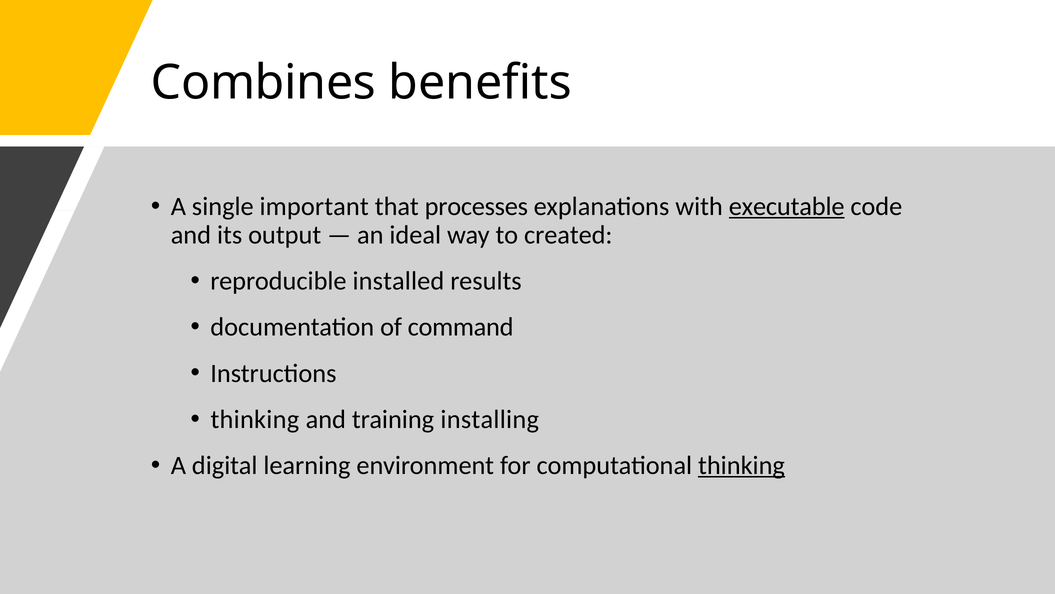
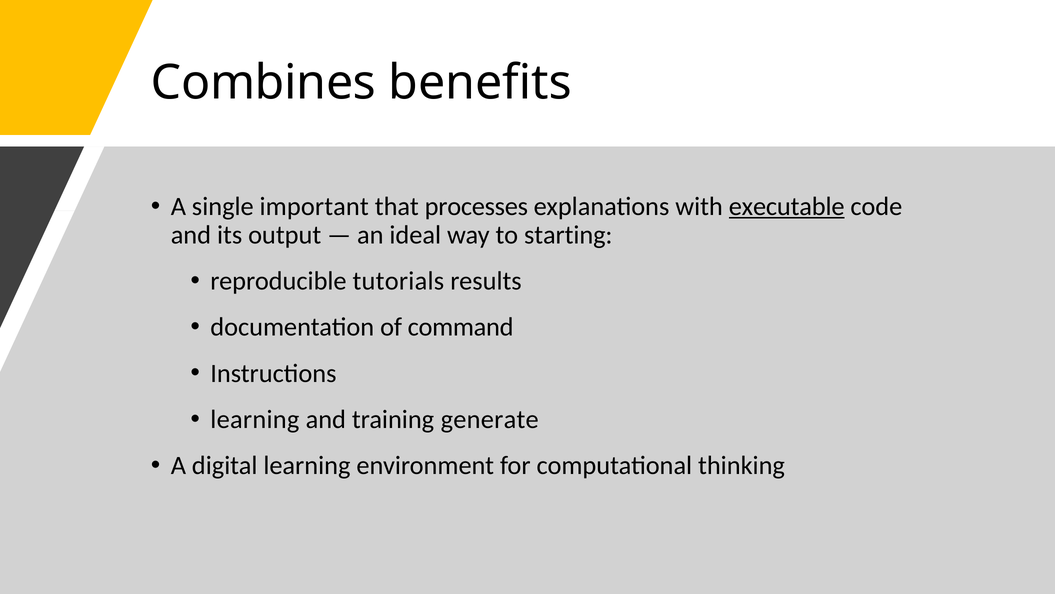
created: created -> starting (568, 235)
installed: installed -> tutorials (398, 281)
thinking: thinking -> learning (255, 419)
installing: installing -> generate (490, 419)
thinking underline: present -> none (741, 465)
